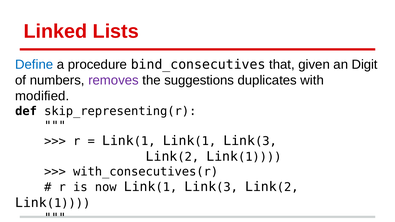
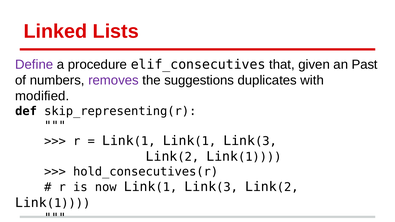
Define colour: blue -> purple (34, 65)
bind_consecutives: bind_consecutives -> elif_consecutives (198, 65)
Digit: Digit -> Past (365, 65)
with_consecutives(r: with_consecutives(r -> hold_consecutives(r (146, 172)
